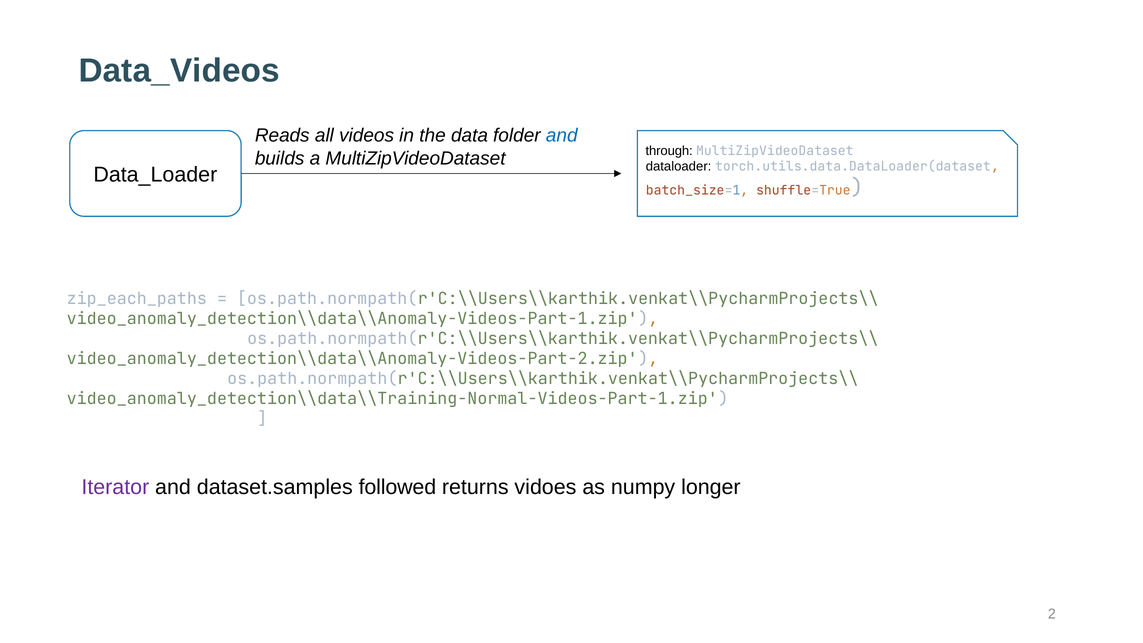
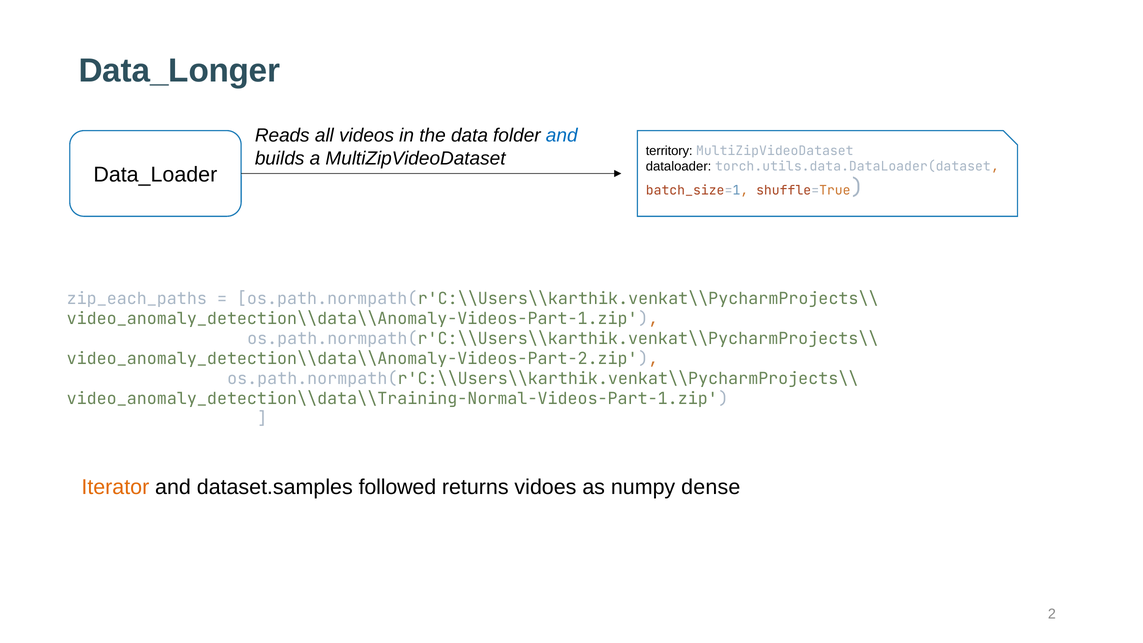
Data_Videos: Data_Videos -> Data_Longer (179, 71)
through: through -> territory (669, 151)
Iterator colour: purple -> orange (115, 487)
longer: longer -> dense (711, 487)
